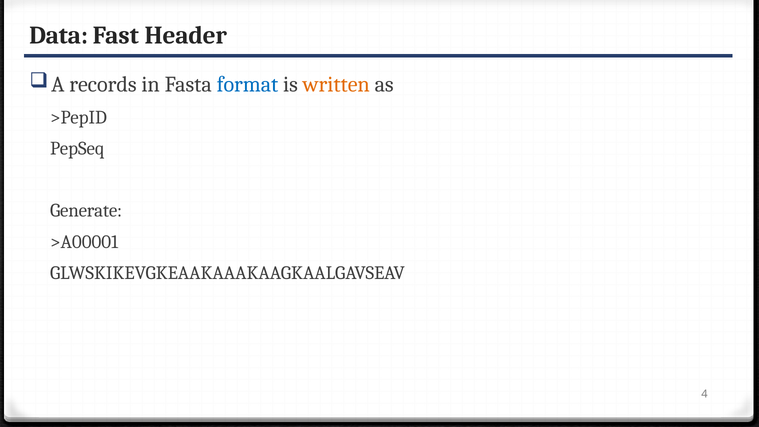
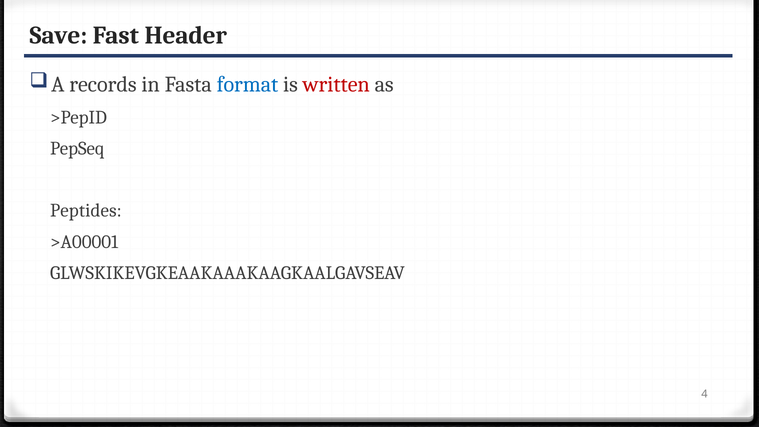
Data: Data -> Save (58, 35)
written colour: orange -> red (336, 84)
Generate: Generate -> Peptides (86, 211)
